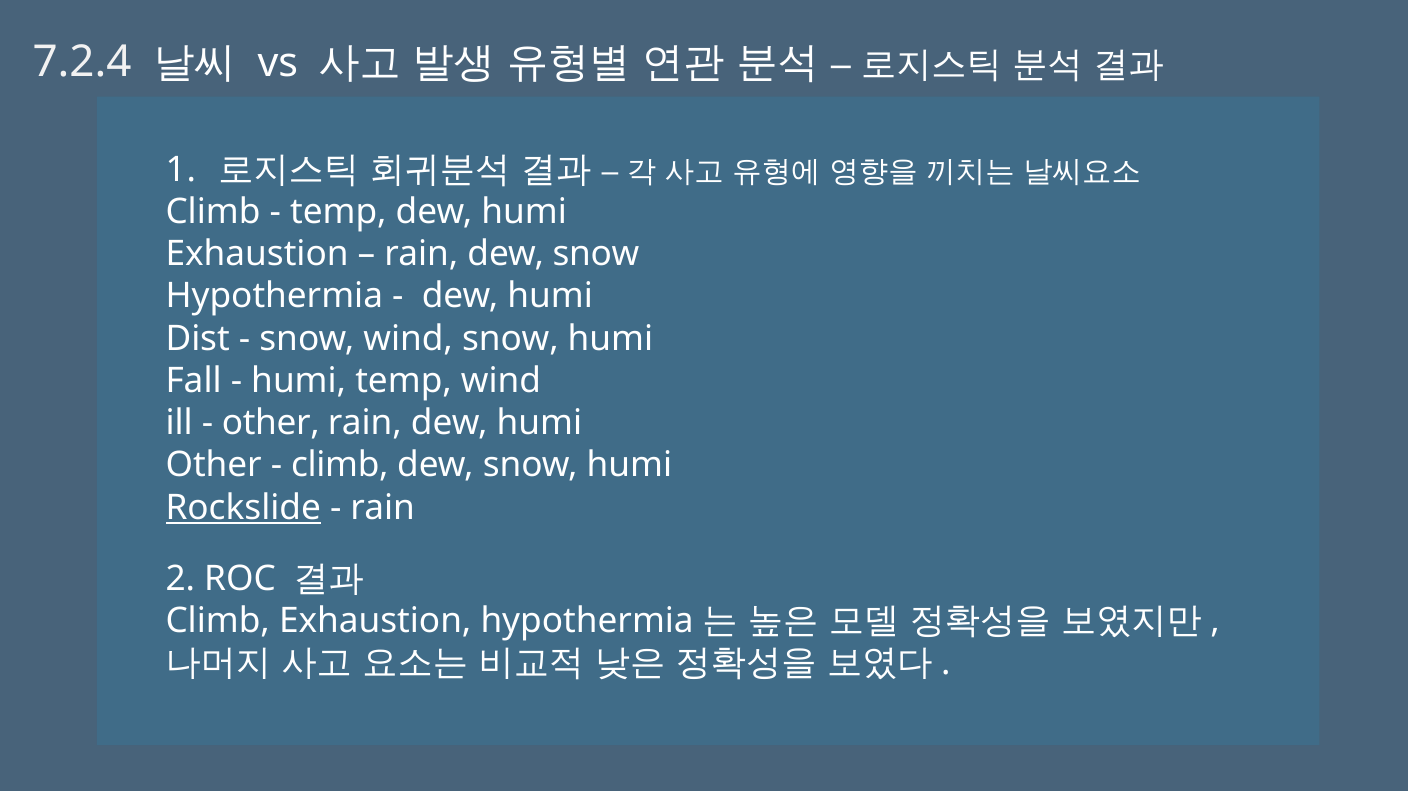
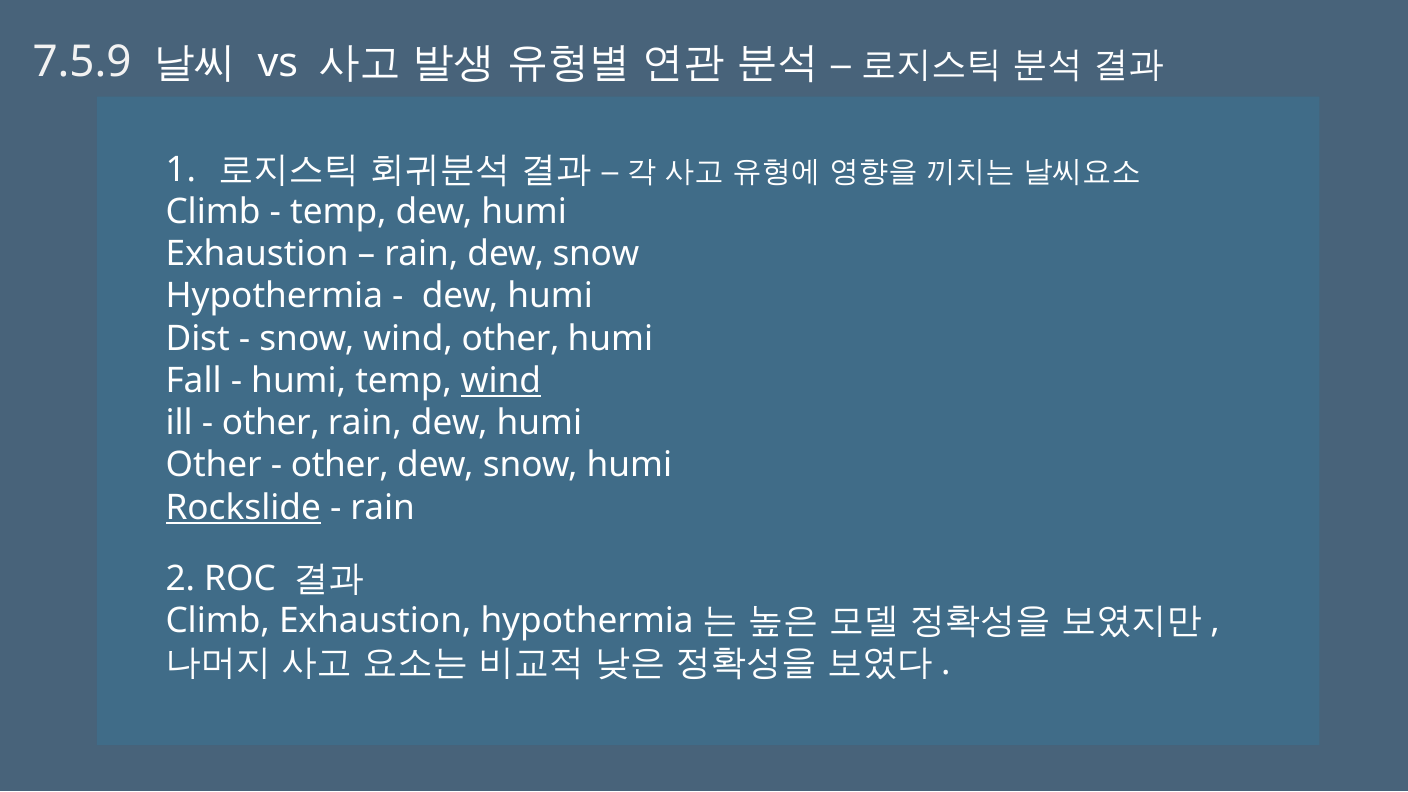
7.2.4: 7.2.4 -> 7.5.9 (82, 62)
wind snow: snow -> other (511, 339)
wind underline: none -> present (501, 381)
climb: climb -> other (340, 465)
